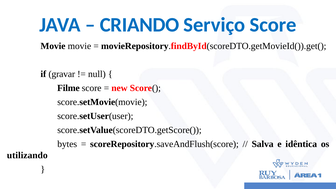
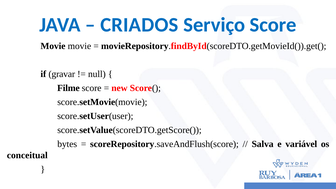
CRIANDO: CRIANDO -> CRIADOS (139, 25)
idêntica: idêntica -> variável (301, 144)
utilizando: utilizando -> conceitual (27, 155)
